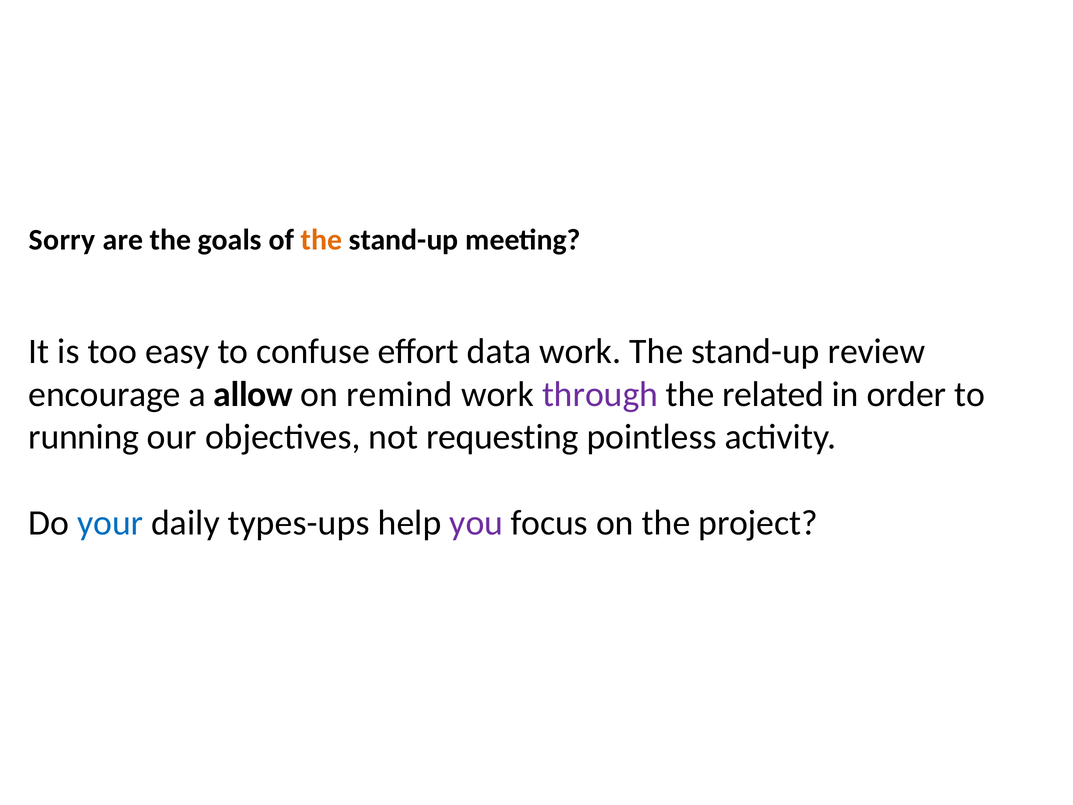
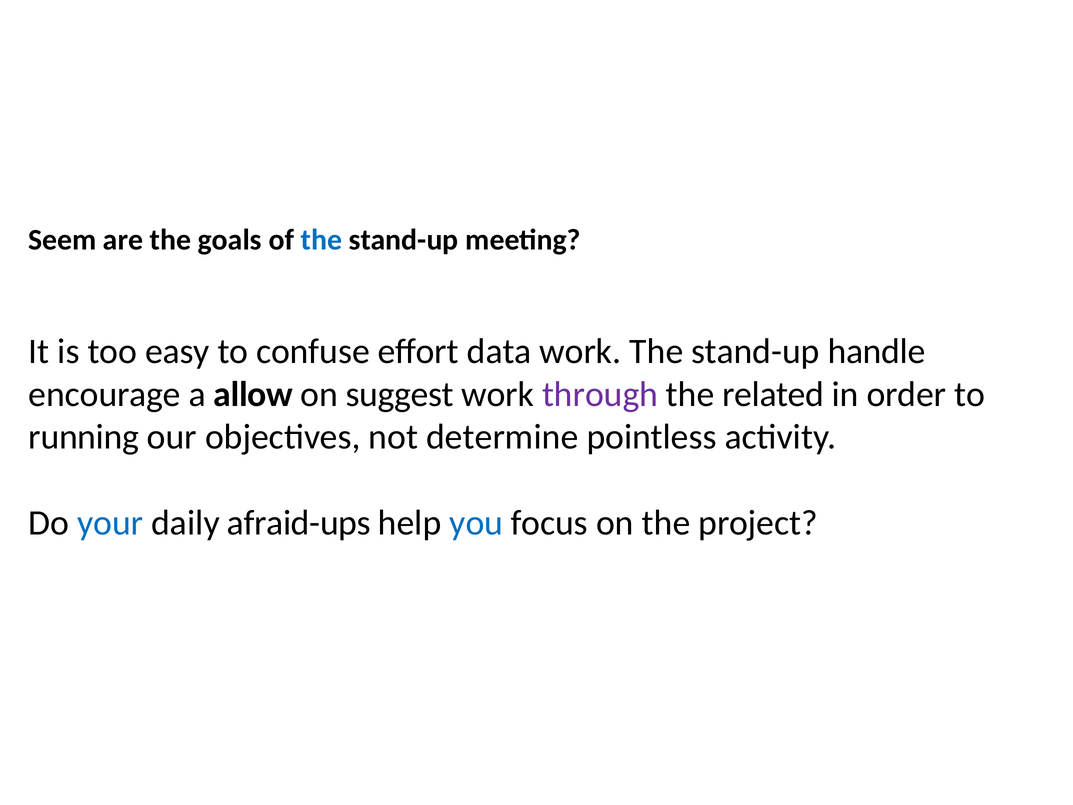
Sorry: Sorry -> Seem (62, 240)
the colour: orange -> blue (321, 240)
review: review -> handle (877, 351)
remind: remind -> suggest (400, 394)
requesting: requesting -> determine (502, 437)
types-ups: types-ups -> afraid-ups (299, 523)
you colour: purple -> blue (476, 523)
